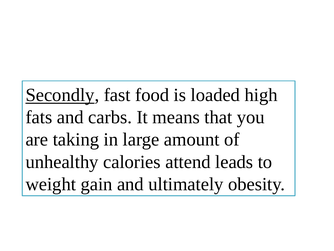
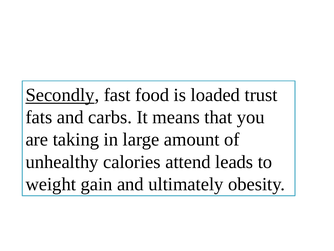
high: high -> trust (261, 95)
